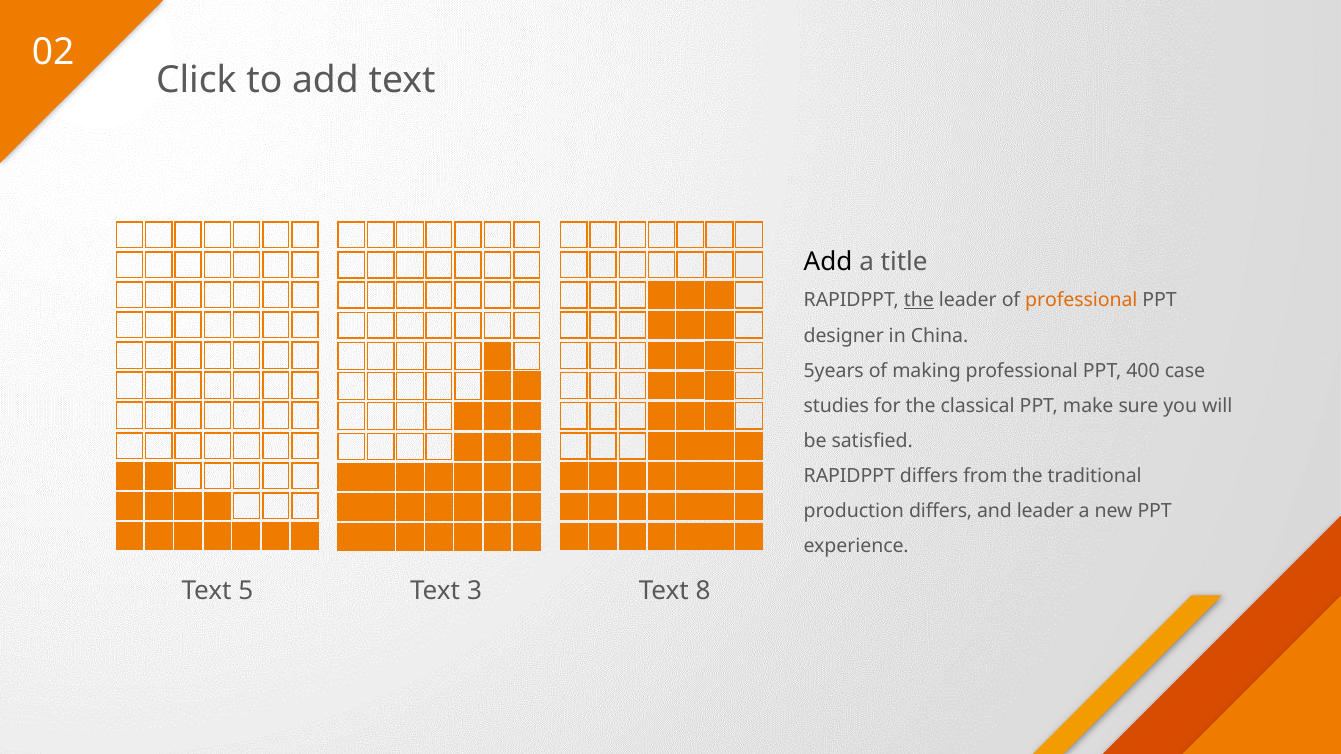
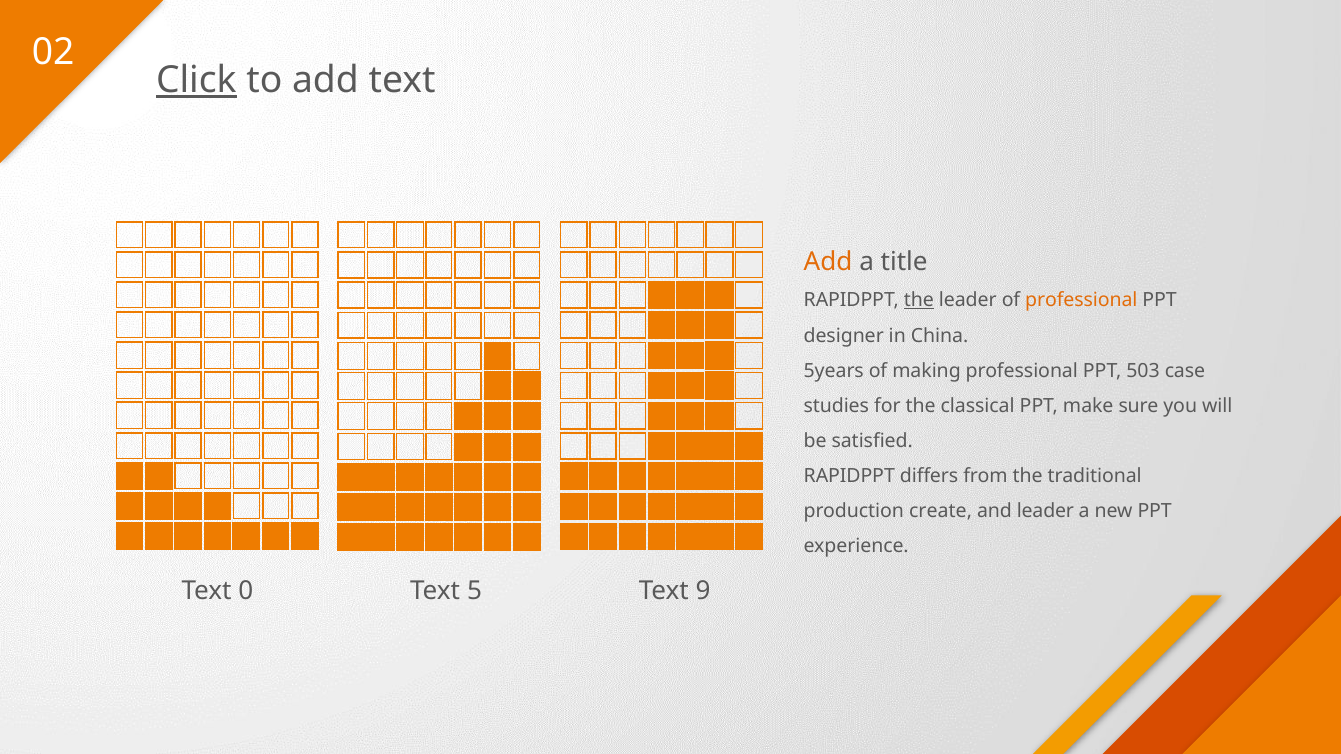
Click underline: none -> present (196, 81)
Add colour: black -> orange (828, 262)
400: 400 -> 503 (1143, 371)
production differs: differs -> create (941, 512)
5: 5 -> 0 (246, 591)
3: 3 -> 5 (475, 591)
8: 8 -> 9 (703, 591)
